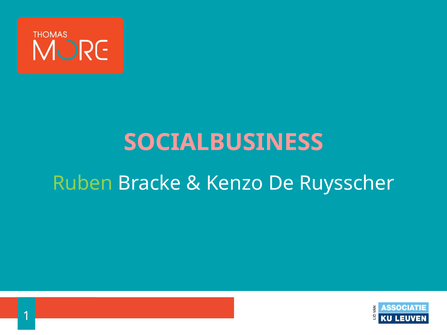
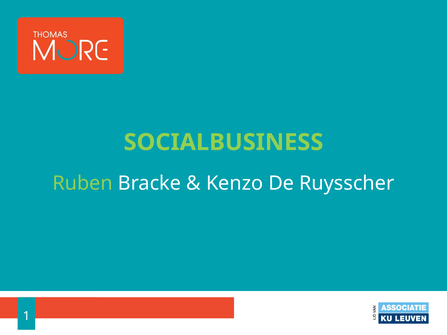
SOCIALBUSINESS colour: pink -> light green (223, 142)
